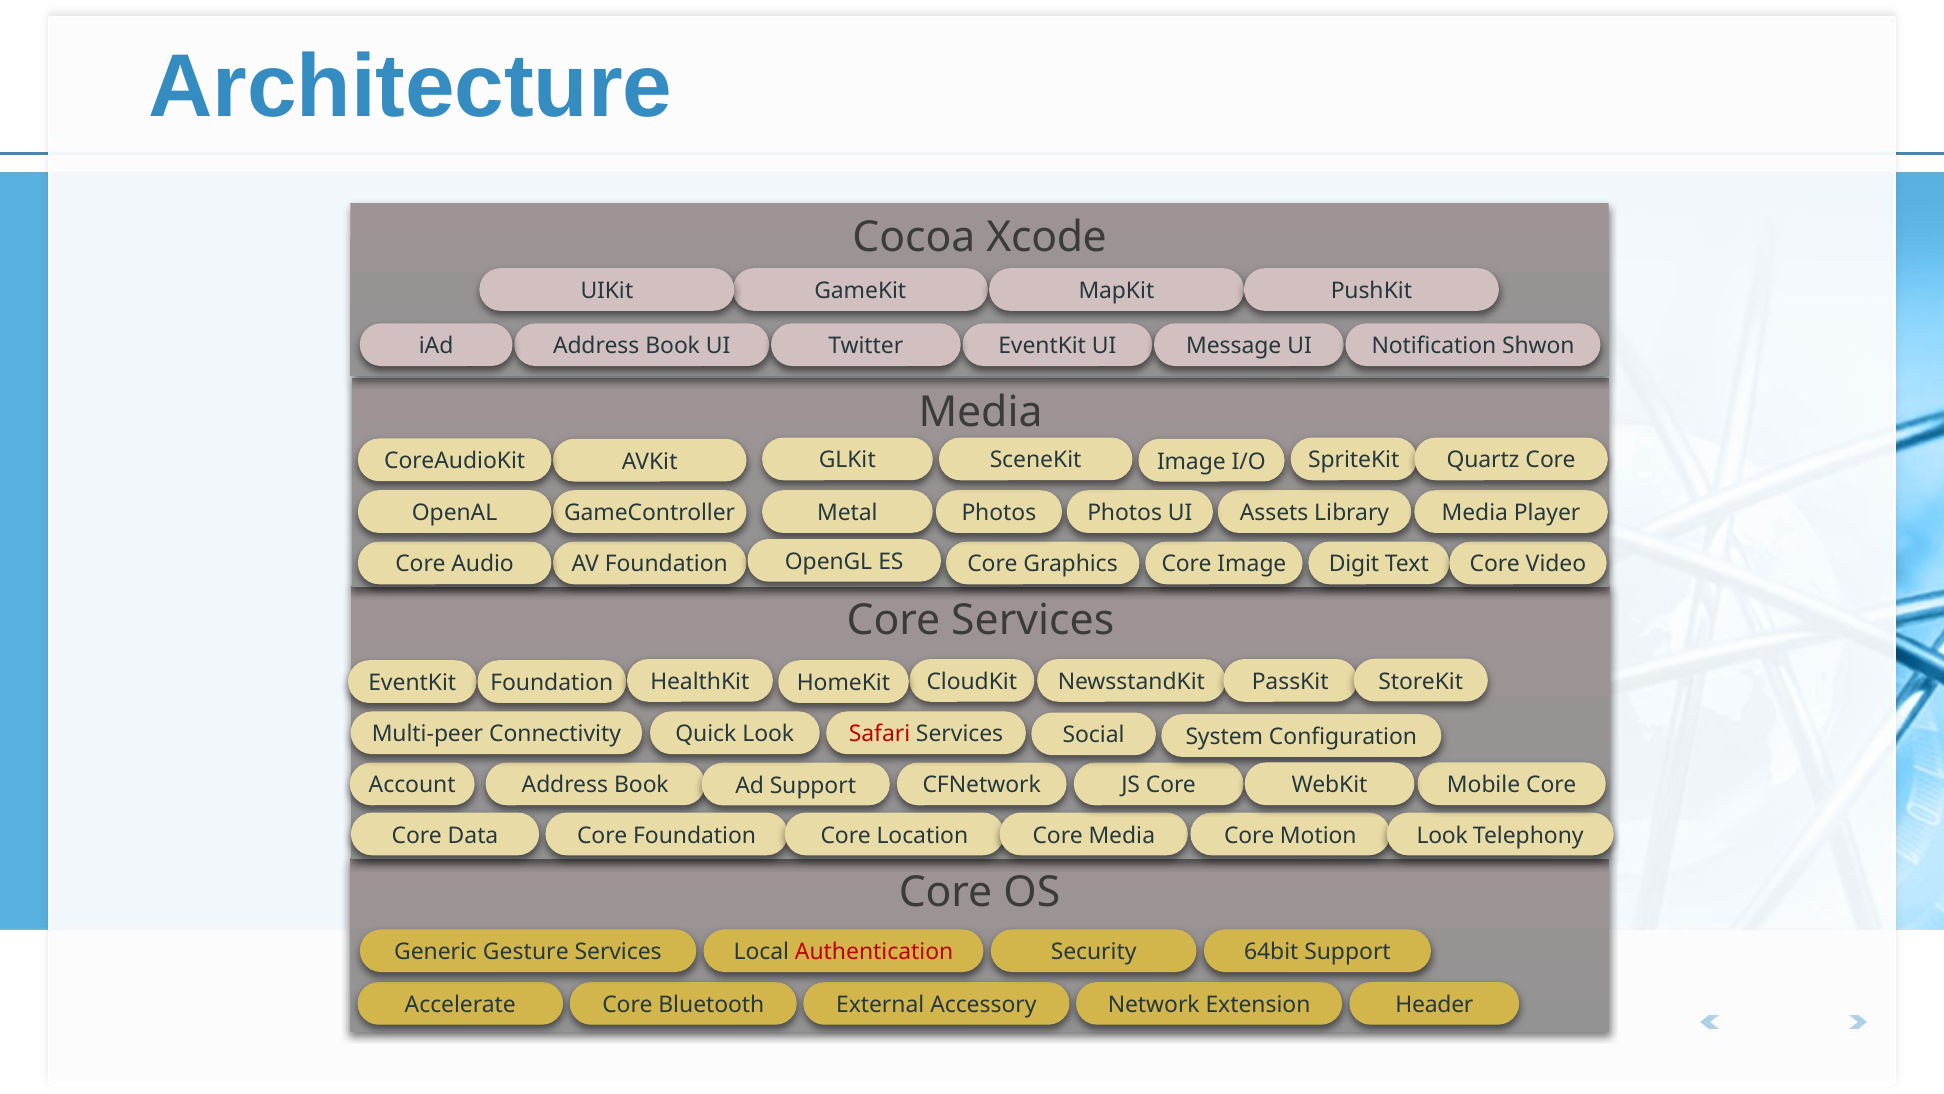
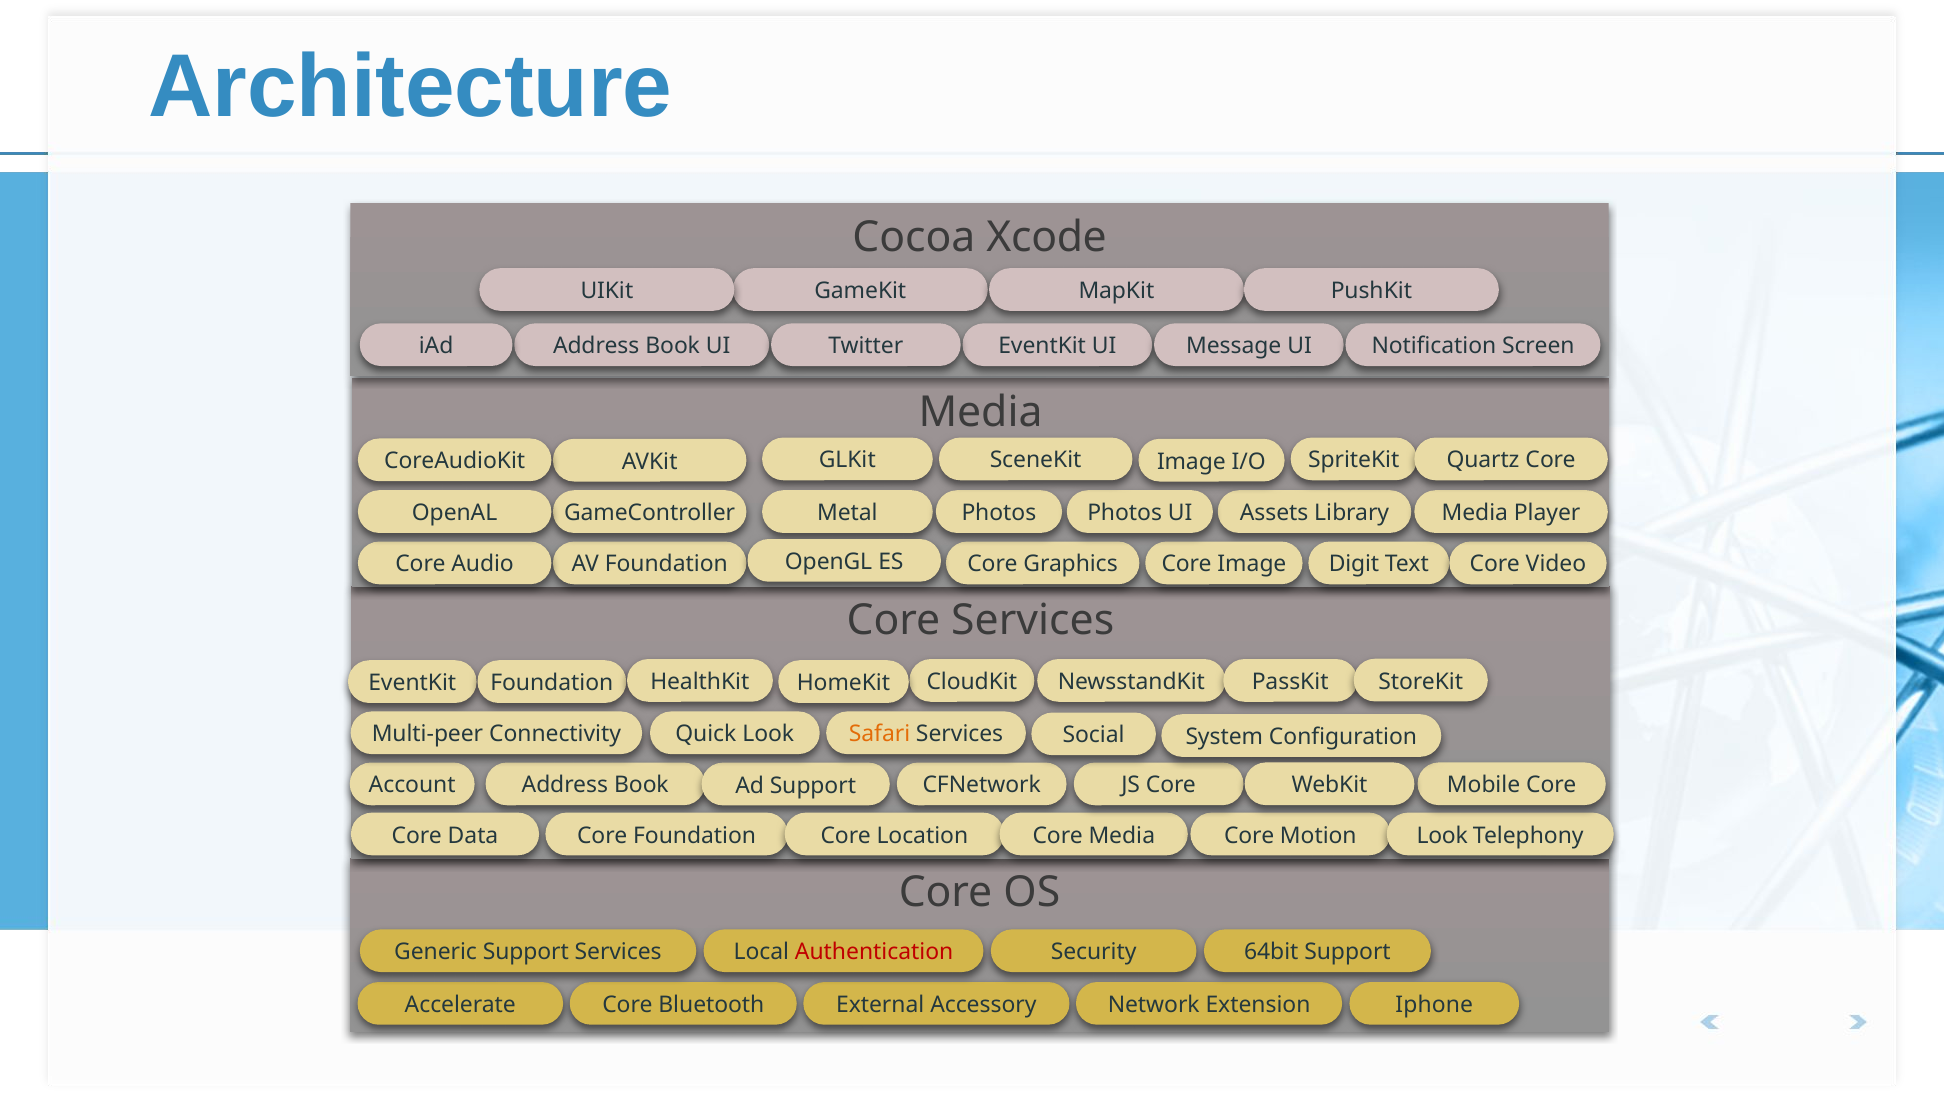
Shwon: Shwon -> Screen (1538, 346)
Safari colour: red -> orange (880, 734)
Generic Gesture: Gesture -> Support (526, 952)
Header: Header -> Iphone (1434, 1004)
